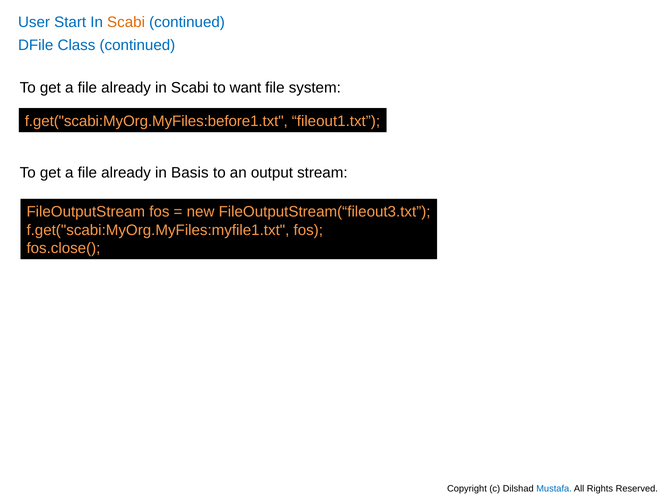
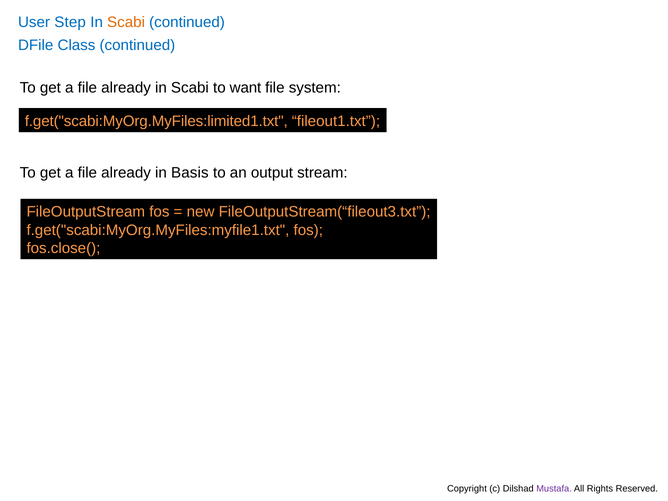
Start: Start -> Step (70, 22)
f.get("scabi:MyOrg.MyFiles:before1.txt: f.get("scabi:MyOrg.MyFiles:before1.txt -> f.get("scabi:MyOrg.MyFiles:limited1.txt (156, 121)
Mustafa colour: blue -> purple (554, 488)
